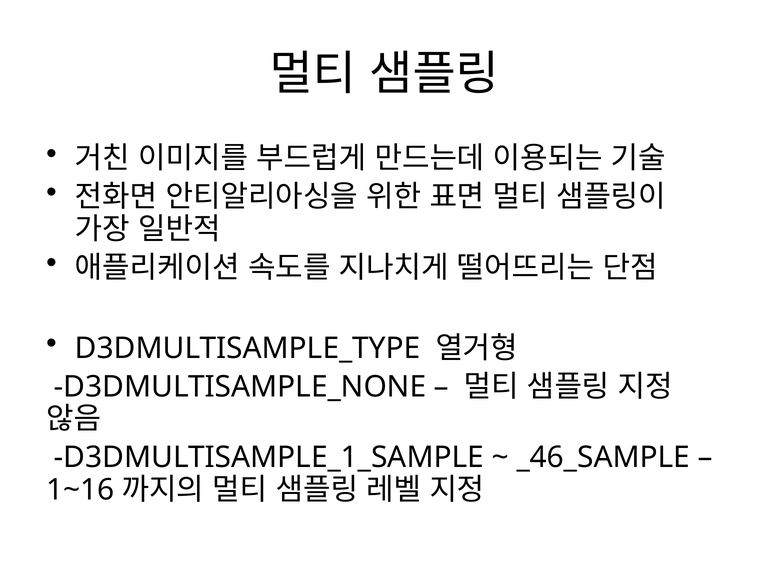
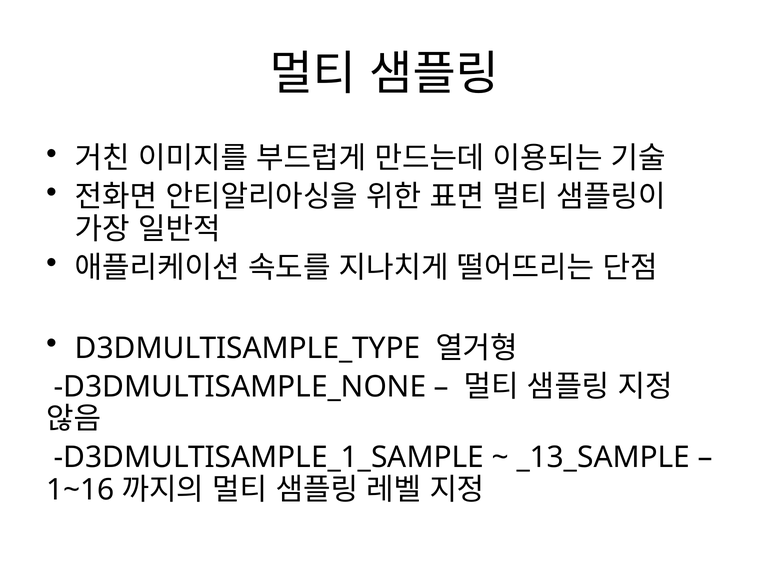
_46_SAMPLE: _46_SAMPLE -> _13_SAMPLE (603, 457)
